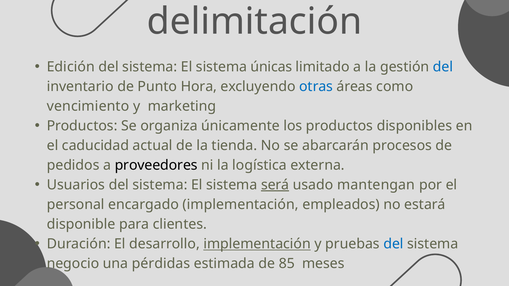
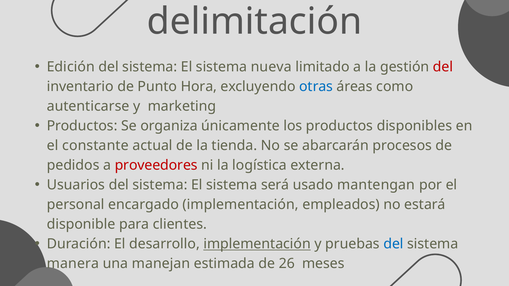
únicas: únicas -> nueva (271, 67)
del colour: blue -> red (443, 67)
vencimiento: vencimiento -> autenticarse (88, 106)
caducidad: caducidad -> constante (95, 146)
proveedores colour: black -> red (156, 165)
será underline: present -> none (275, 185)
negocio: negocio -> manera (73, 264)
pérdidas: pérdidas -> manejan (161, 264)
85: 85 -> 26 (287, 264)
